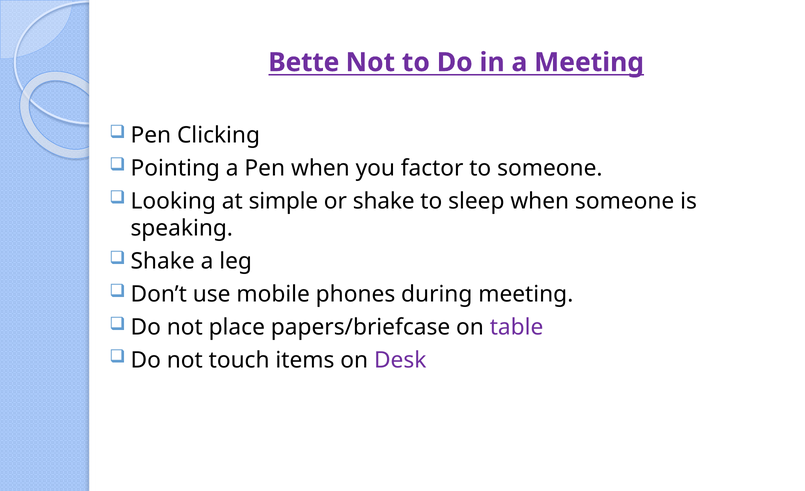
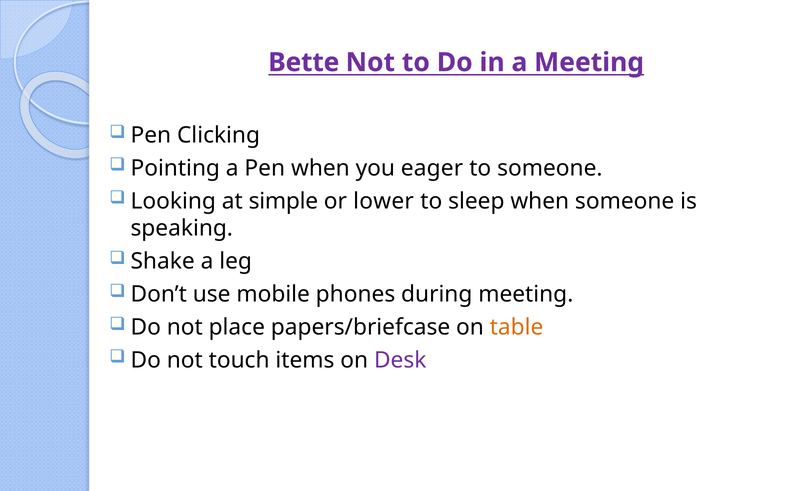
factor: factor -> eager (432, 168)
or shake: shake -> lower (384, 201)
table colour: purple -> orange (517, 327)
